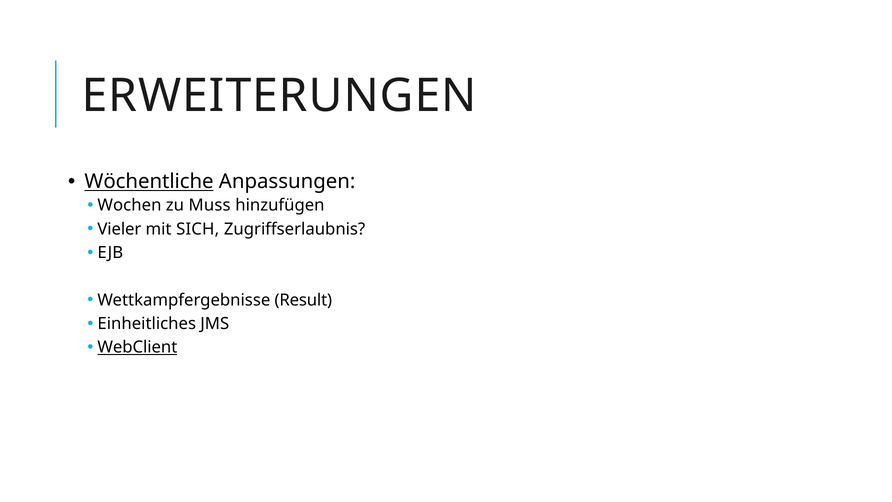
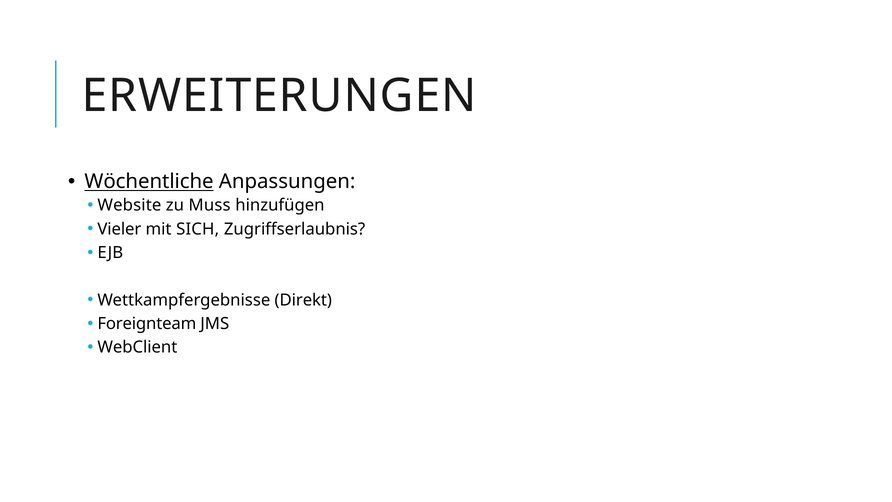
Wochen: Wochen -> Website (129, 205)
Result: Result -> Direkt (303, 300)
Einheitliches: Einheitliches -> Foreignteam (147, 324)
WebClient underline: present -> none (137, 347)
